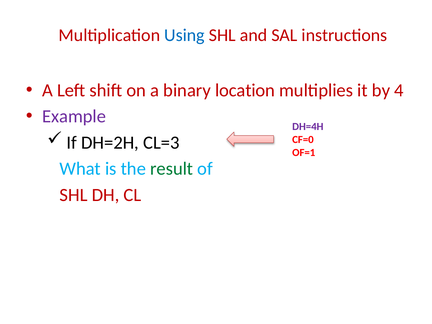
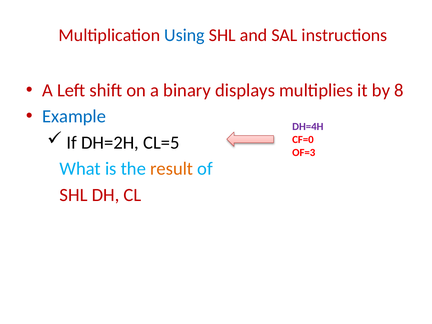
location: location -> displays (245, 90)
4: 4 -> 8 (399, 90)
Example colour: purple -> blue (74, 116)
CL=3: CL=3 -> CL=5 (161, 143)
OF=1: OF=1 -> OF=3 (304, 153)
result colour: green -> orange (172, 169)
